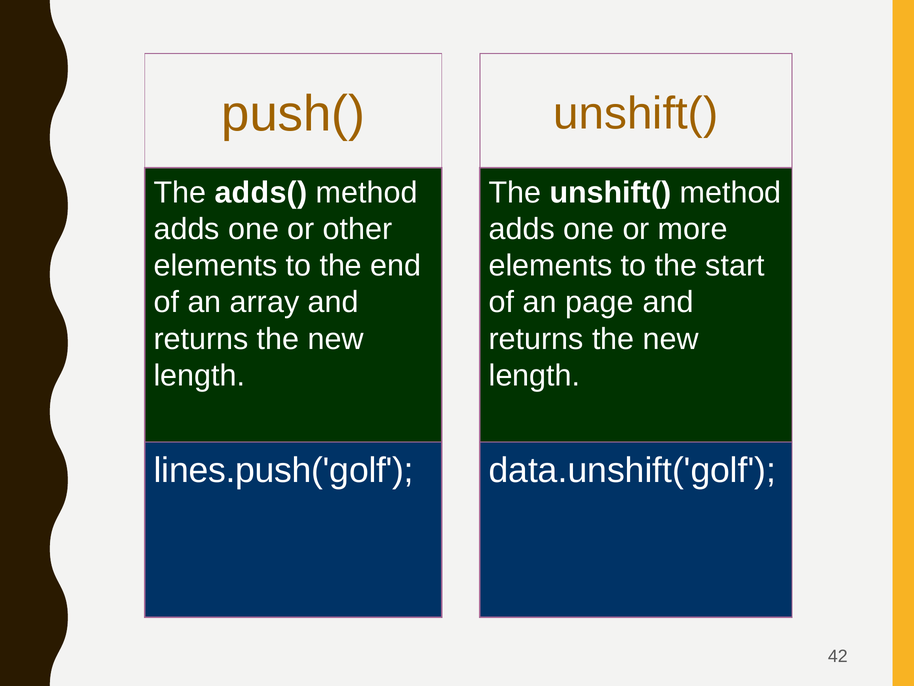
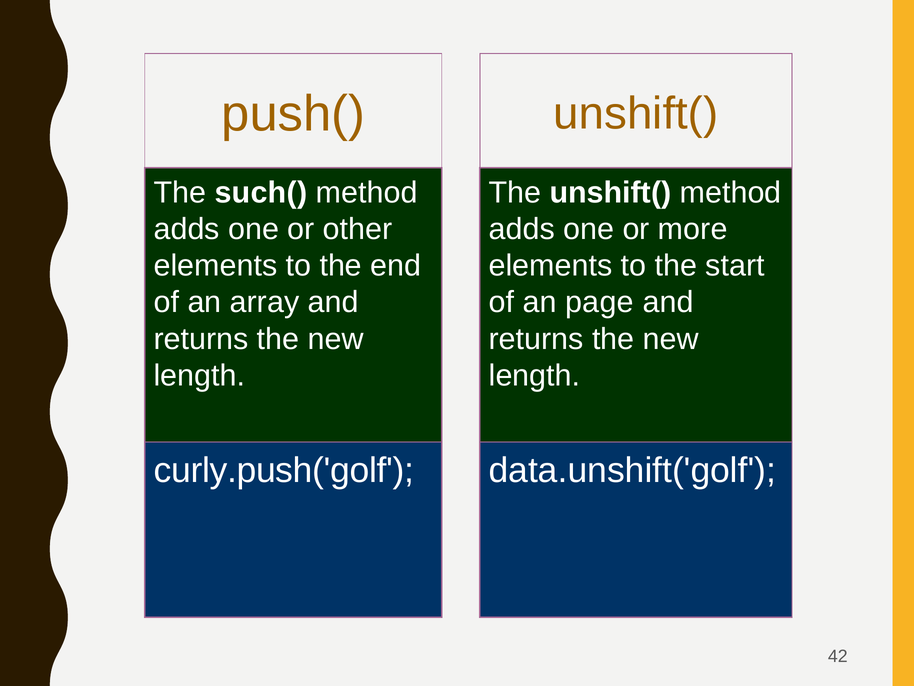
adds(: adds( -> such( (261, 192)
lines.push('golf: lines.push('golf -> curly.push('golf (284, 470)
